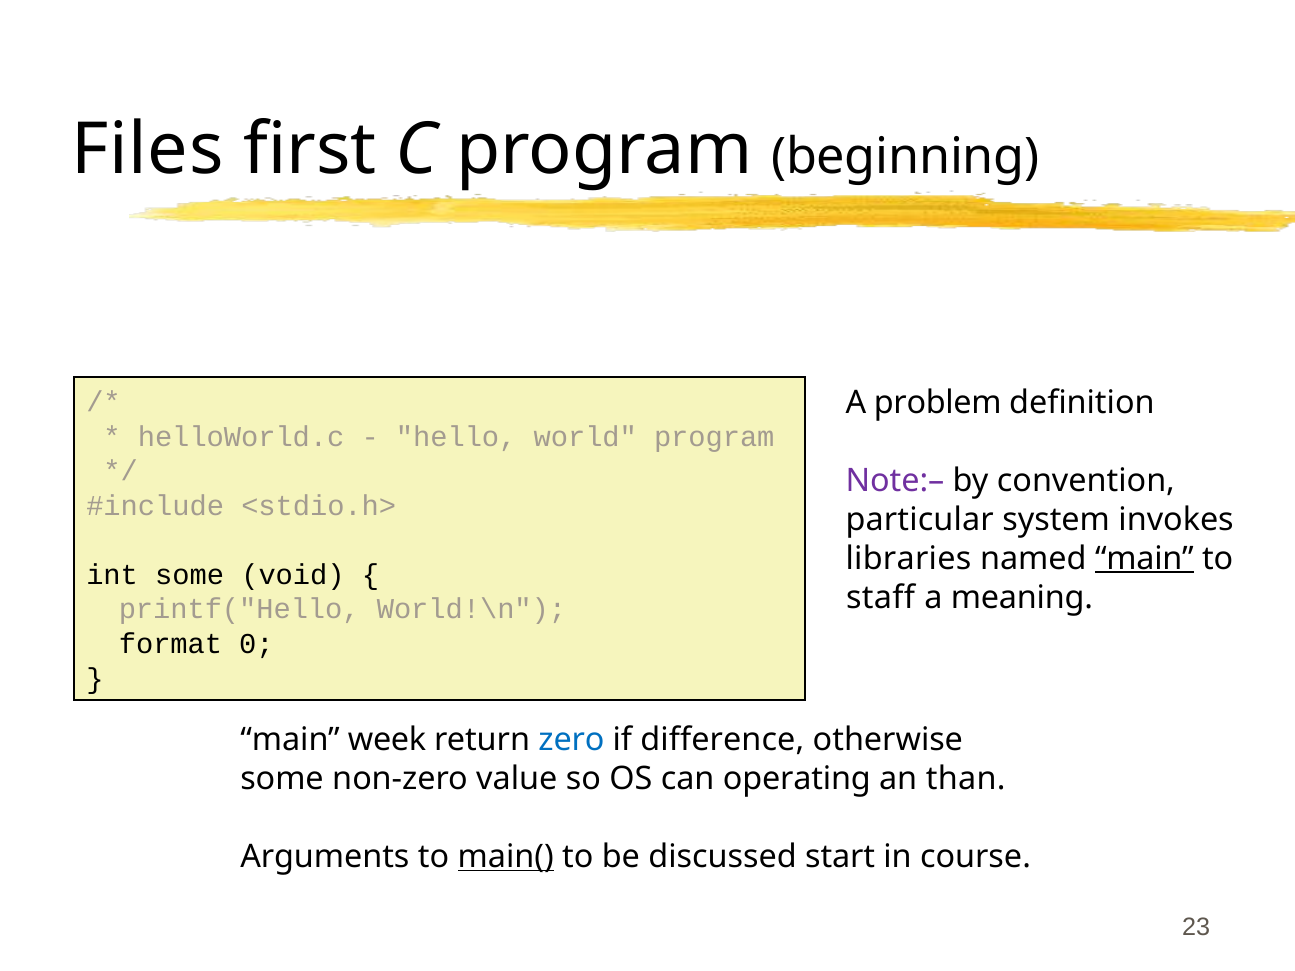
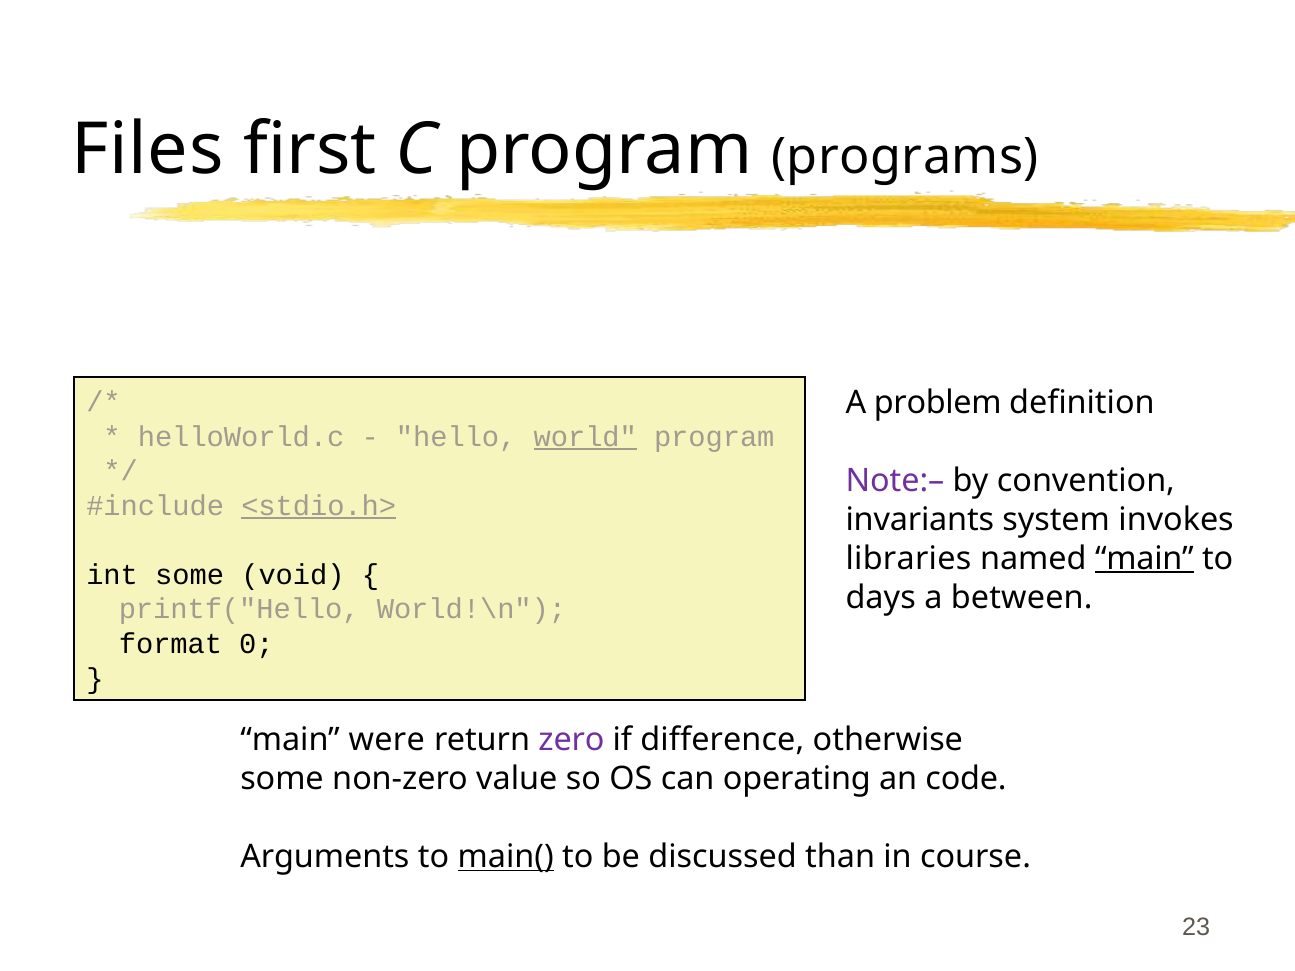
beginning: beginning -> programs (905, 157)
world underline: none -> present (585, 437)
<stdio.h> underline: none -> present (319, 506)
particular: particular -> invariants (920, 520)
staff: staff -> days (881, 598)
meaning: meaning -> between (1022, 598)
week: week -> were (387, 740)
zero colour: blue -> purple (571, 740)
than: than -> code (966, 779)
start: start -> than (840, 857)
